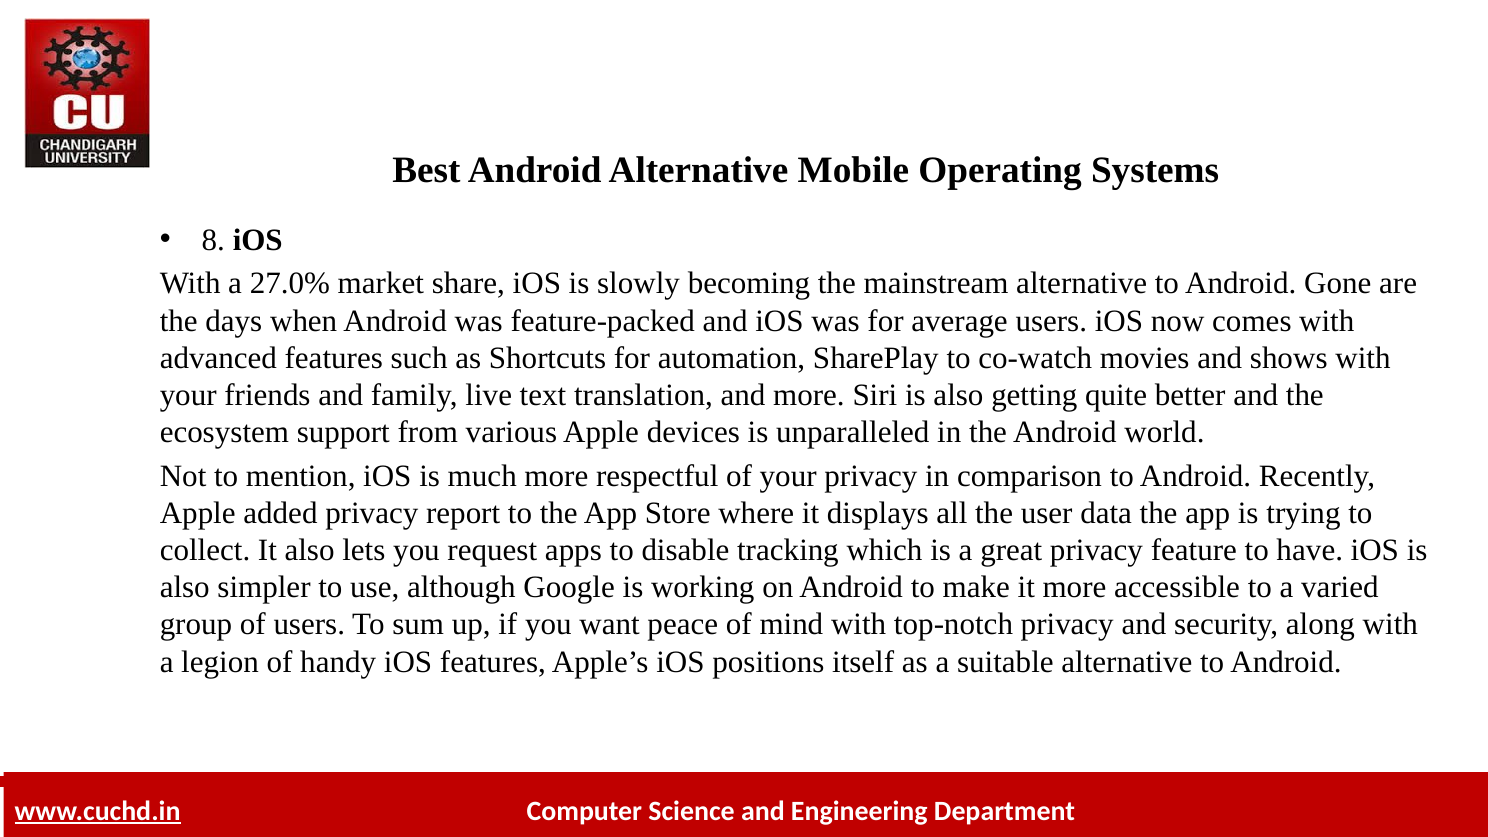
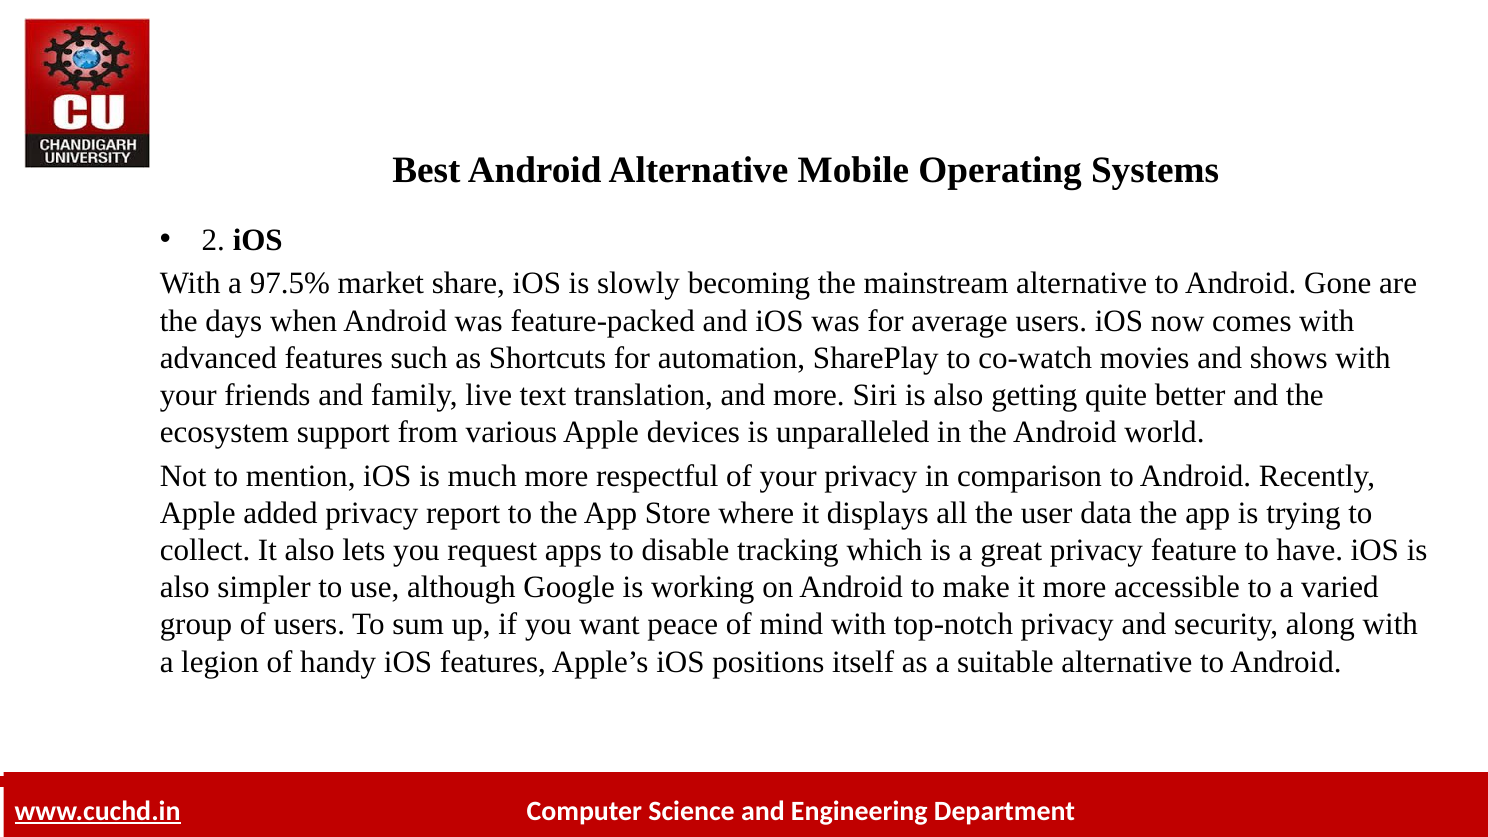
8: 8 -> 2 (213, 240)
27.0%: 27.0% -> 97.5% (290, 284)
